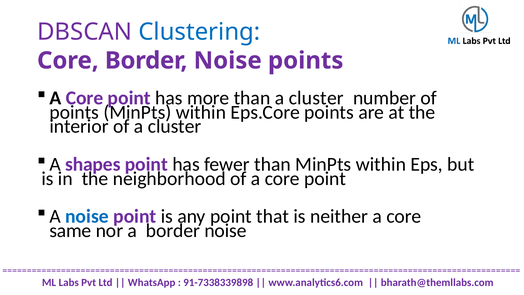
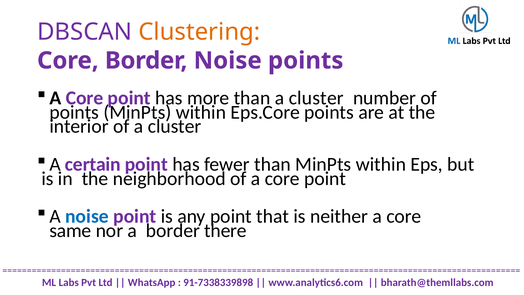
Clustering colour: blue -> orange (199, 32)
shapes: shapes -> certain (93, 164)
a border noise: noise -> there (225, 230)
